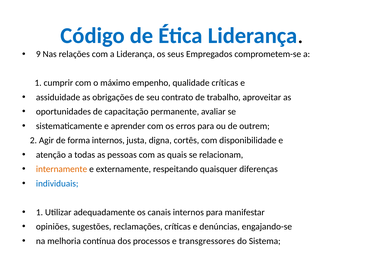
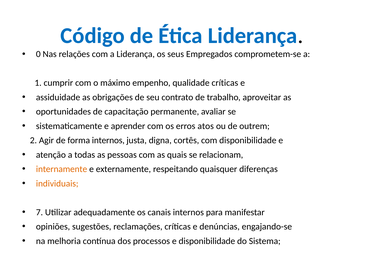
9: 9 -> 0 (38, 54)
erros para: para -> atos (206, 126)
individuais colour: blue -> orange (57, 183)
1: 1 -> 7 (39, 212)
e transgressores: transgressores -> disponibilidade (207, 241)
